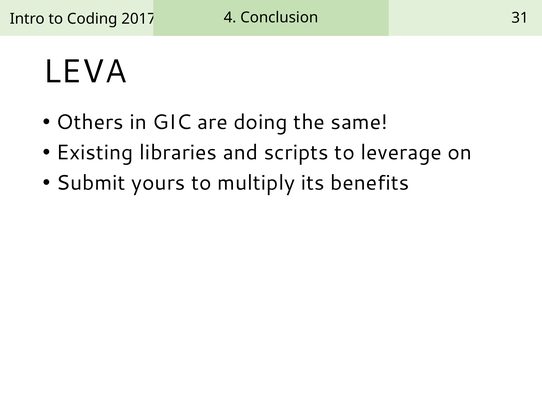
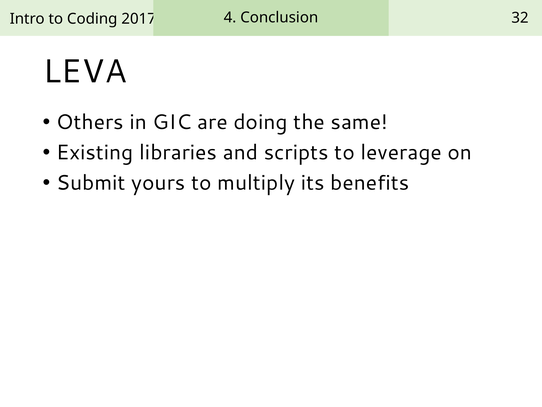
31: 31 -> 32 (520, 18)
